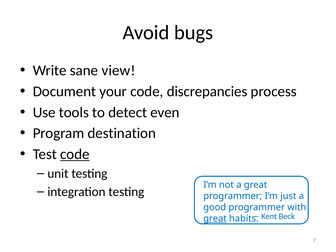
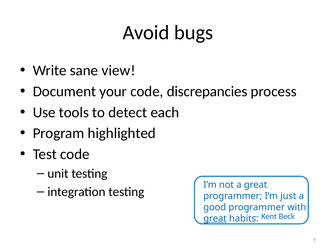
even: even -> each (165, 112)
destination: destination -> highlighted (122, 133)
code underline: present -> none (75, 154)
